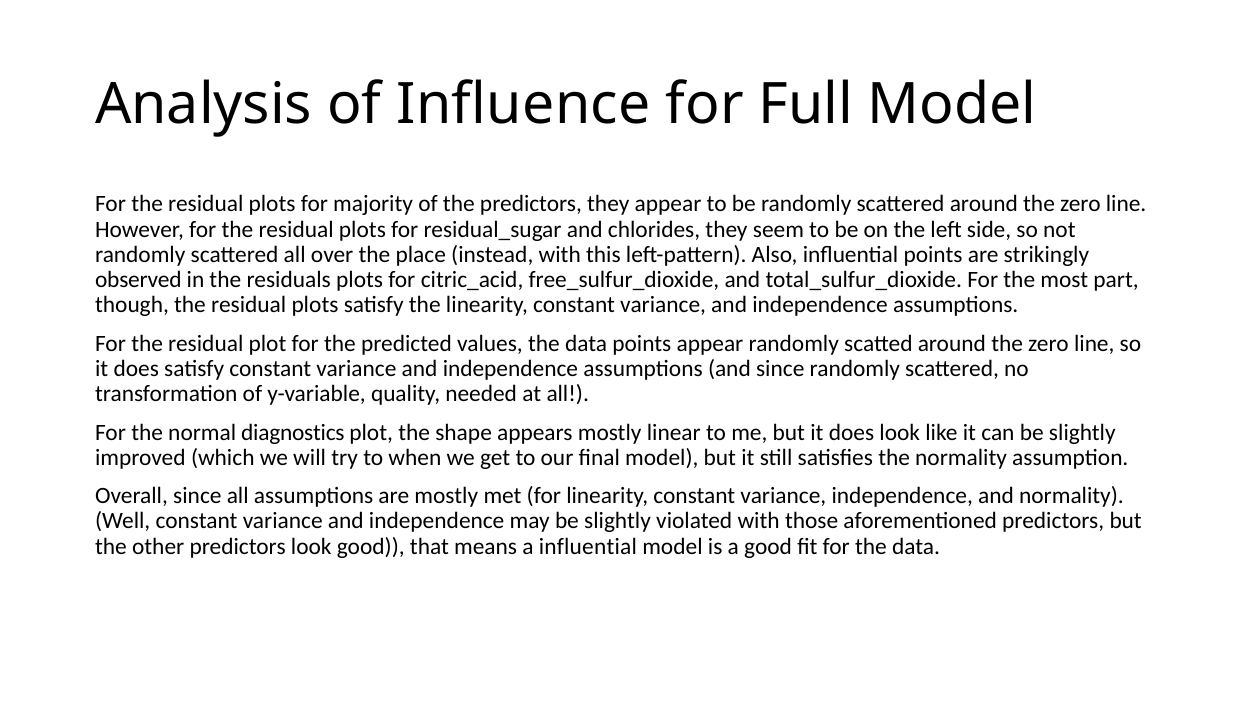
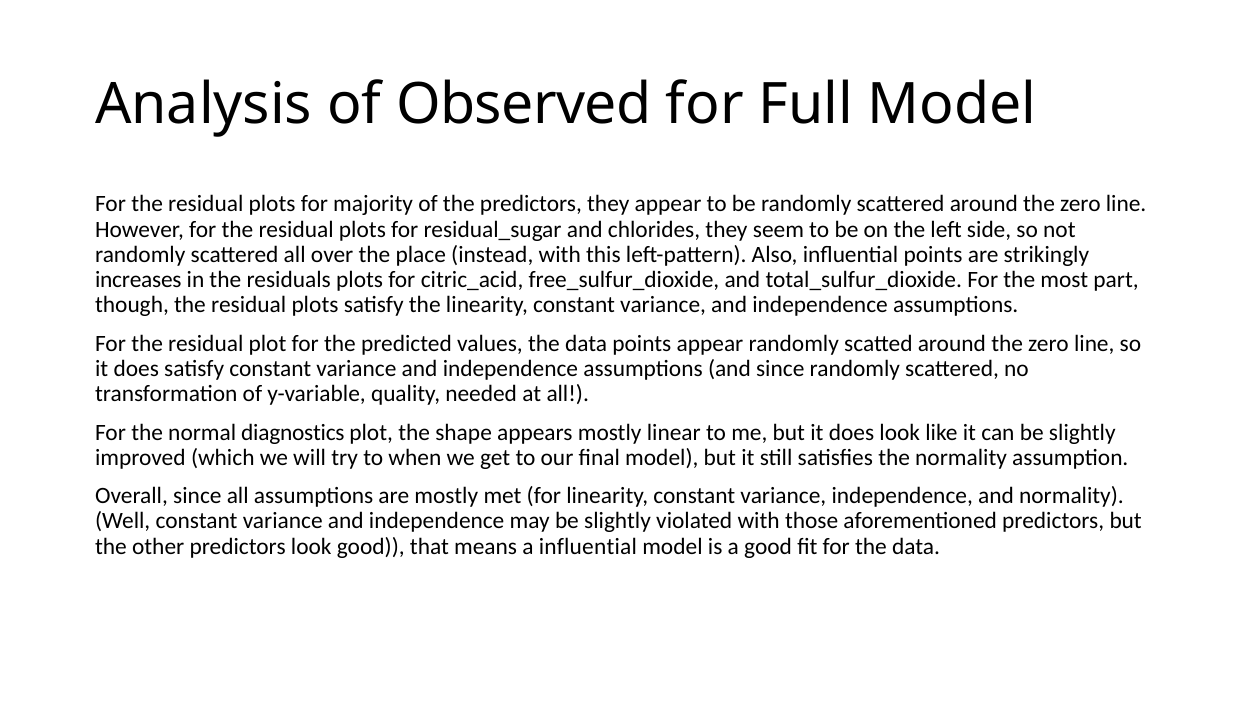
Influence: Influence -> Observed (524, 105)
observed: observed -> increases (138, 280)
